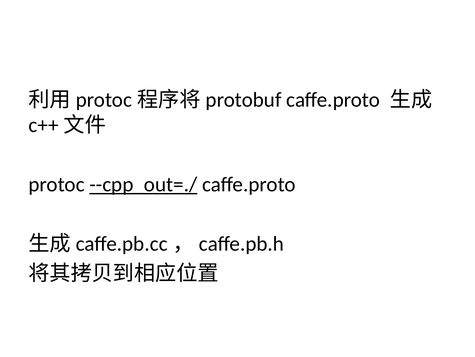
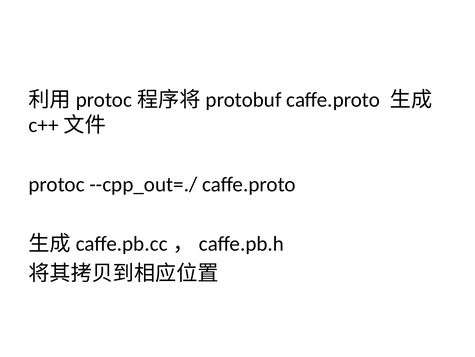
--cpp_out=./ underline: present -> none (143, 184)
